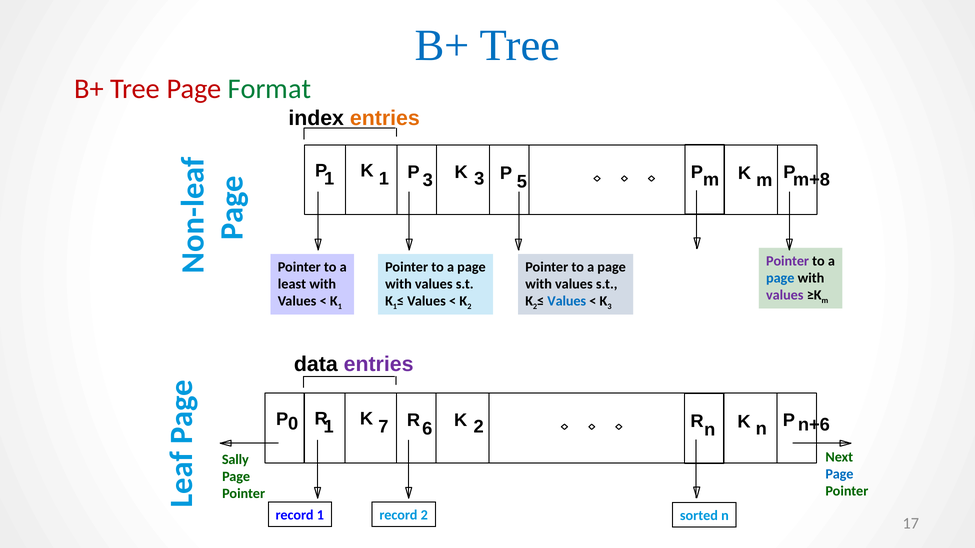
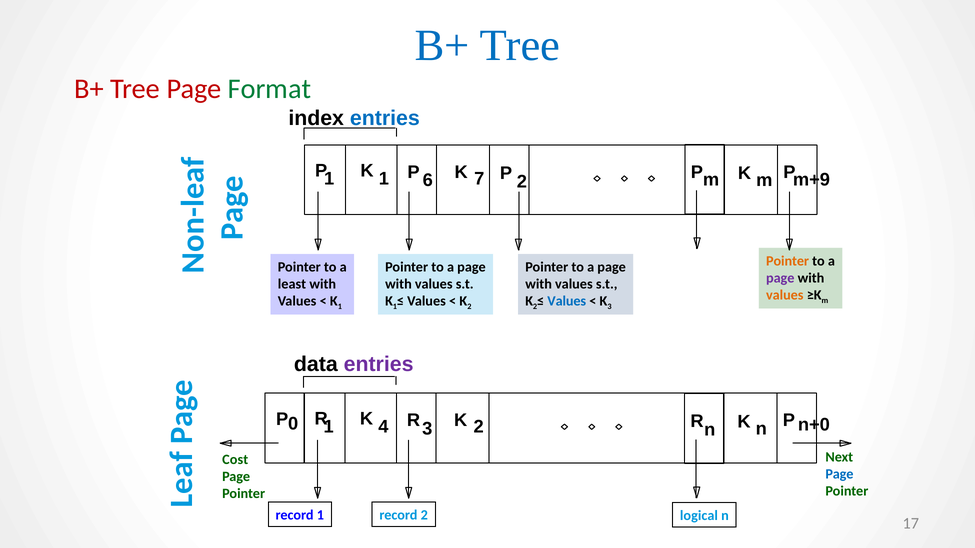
entries colour: orange -> blue (385, 118)
P 3: 3 -> 6 (428, 180)
3: 3 -> 7 (479, 179)
P 5: 5 -> 2 (522, 182)
m+8: m+8 -> m+9 (812, 180)
Pointer colour: purple -> orange (788, 261)
page colour: blue -> purple (780, 278)
values colour: purple -> orange (785, 295)
7: 7 -> 4 (383, 427)
R 6: 6 -> 3 (427, 429)
n+6: n+6 -> n+0 (814, 425)
Sally: Sally -> Cost (235, 460)
sorted: sorted -> logical (699, 516)
